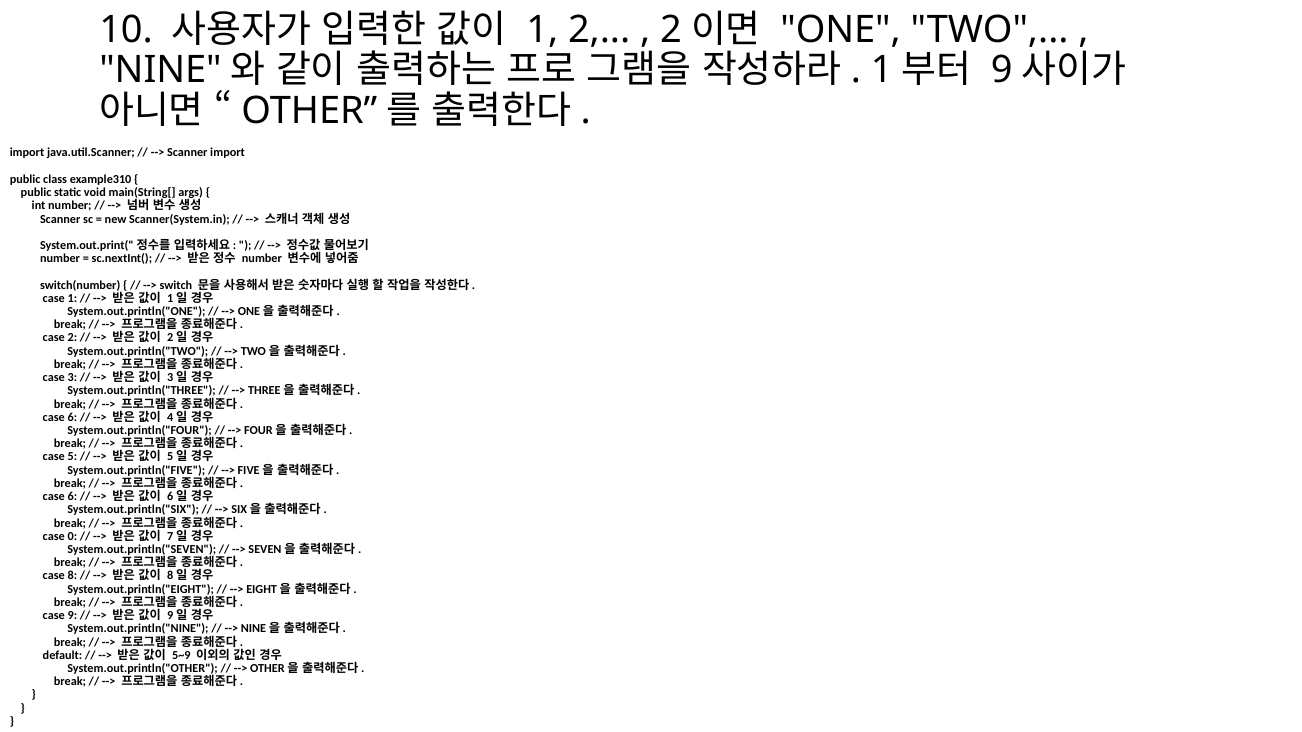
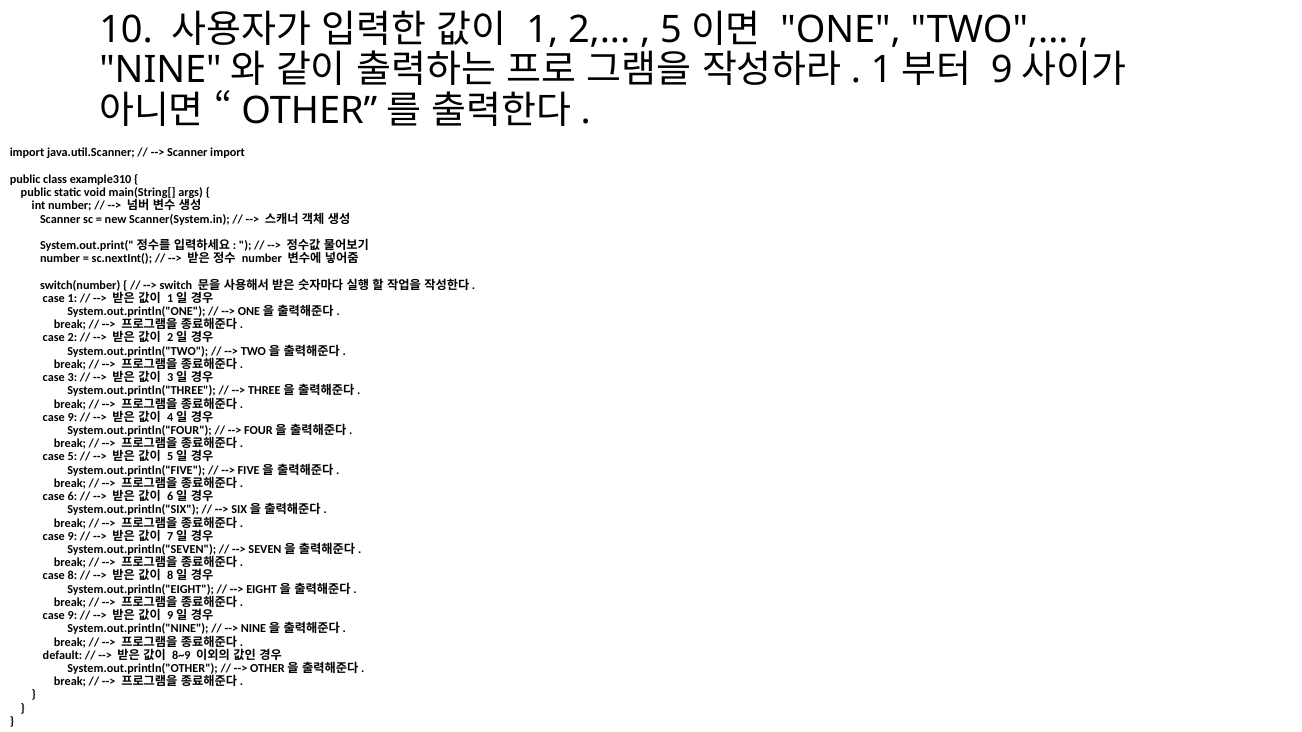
2: 2 -> 5 (671, 30)
6: 6 -> 9 (72, 417)
0: 0 -> 9 (72, 536)
5~9: 5~9 -> 8~9 (181, 656)
